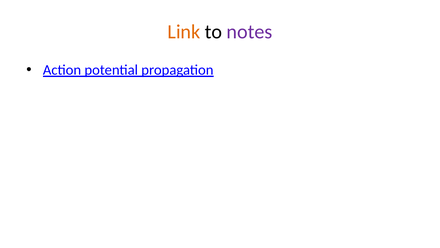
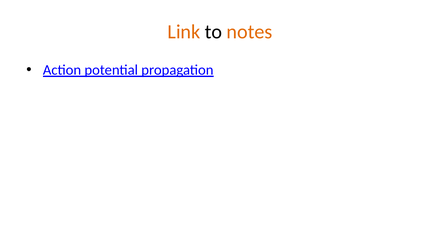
notes colour: purple -> orange (249, 32)
